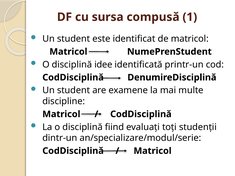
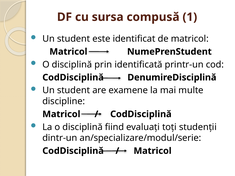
idee: idee -> prin (103, 65)
